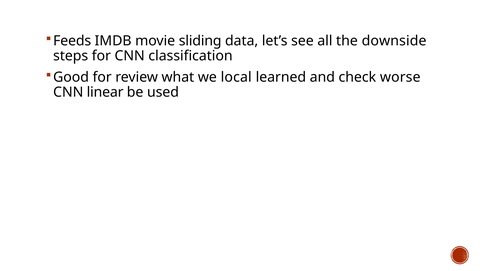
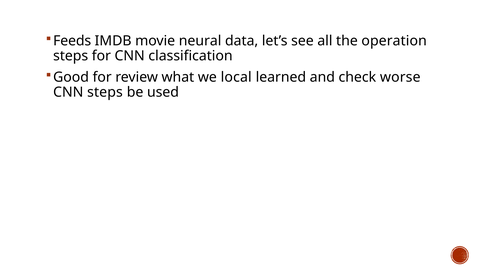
sliding: sliding -> neural (200, 41)
downside: downside -> operation (394, 41)
CNN linear: linear -> steps (105, 92)
